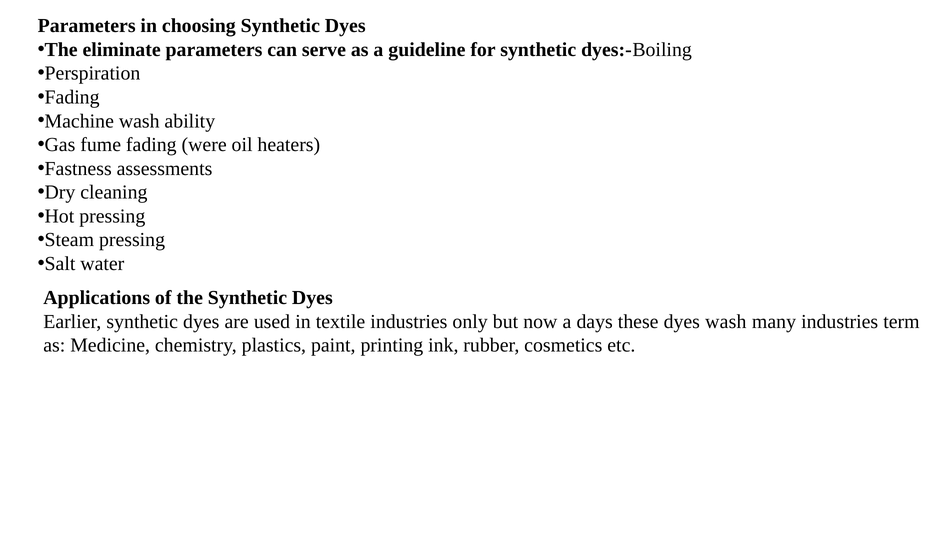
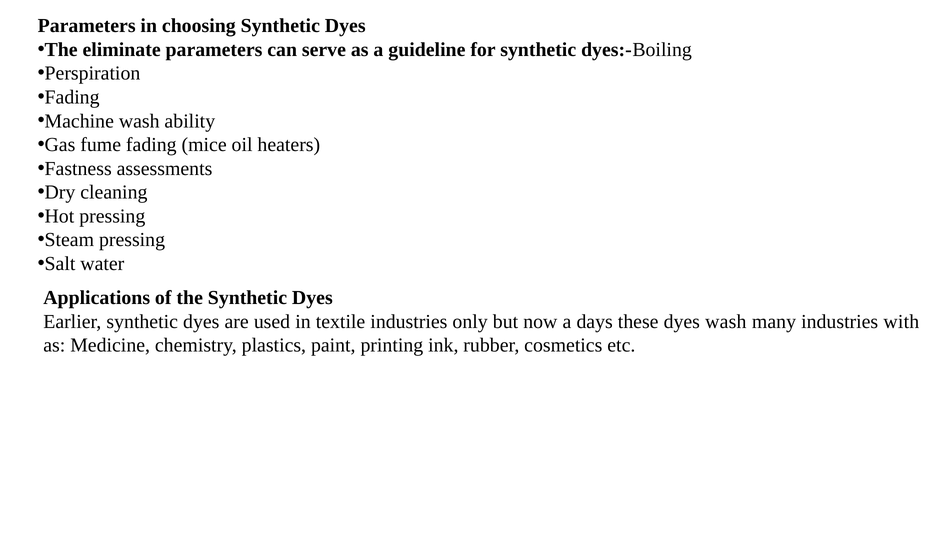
were: were -> mice (204, 145)
term: term -> with (901, 321)
